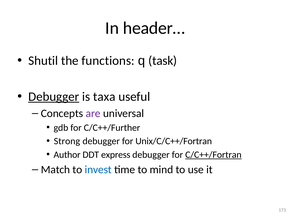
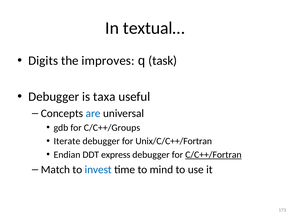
header…: header… -> textual… (154, 28)
Shutil: Shutil -> Digits (43, 61)
functions: functions -> improves (108, 61)
Debugger underline: present -> none (54, 97)
are colour: purple -> blue (93, 114)
C/C++/Further: C/C++/Further -> C/C++/Groups (112, 128)
Strong: Strong -> Iterate (67, 142)
Author: Author -> Endian (67, 155)
